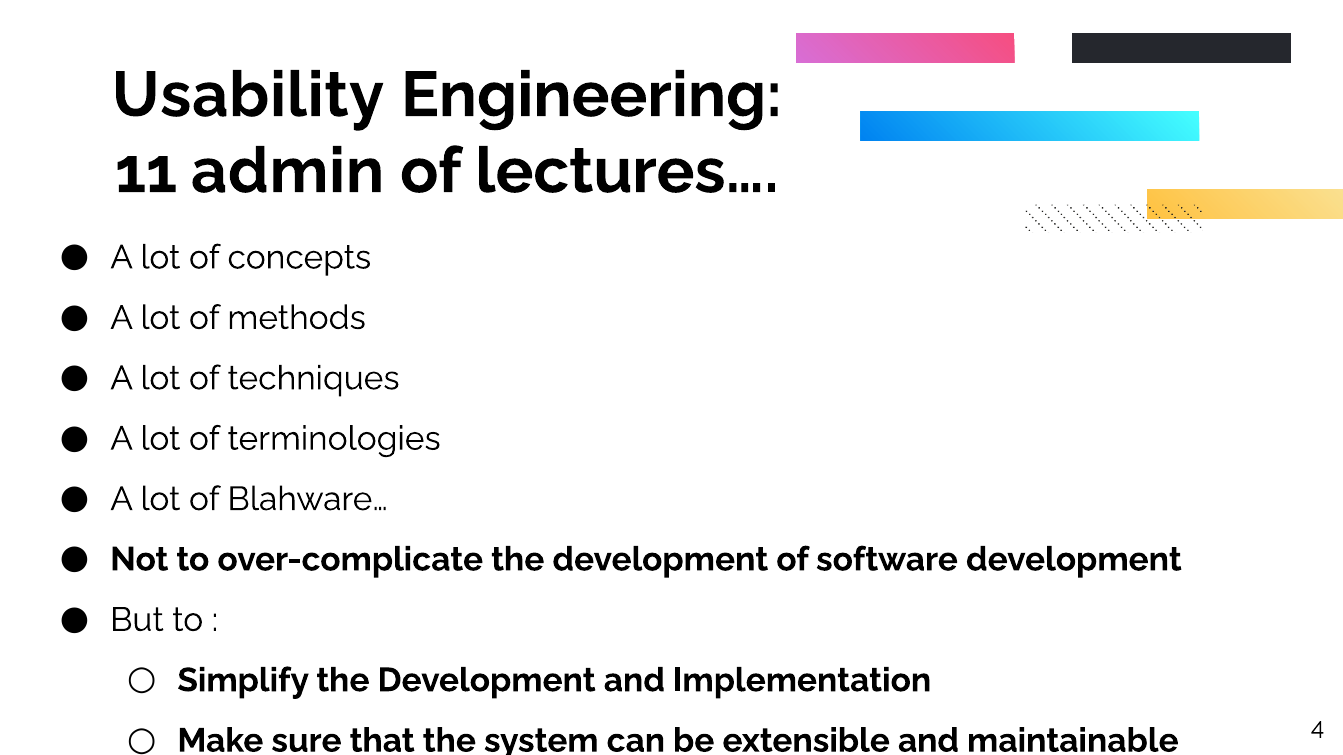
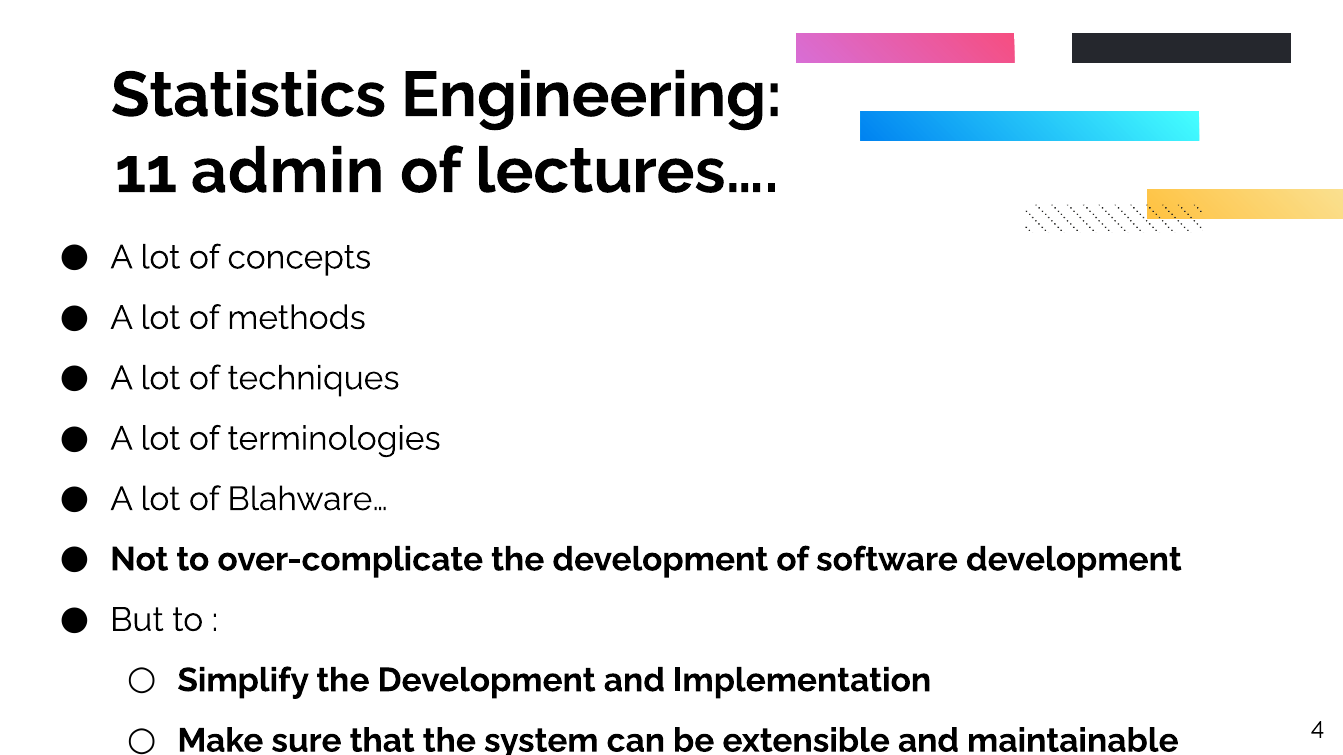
Usability: Usability -> Statistics (249, 95)
